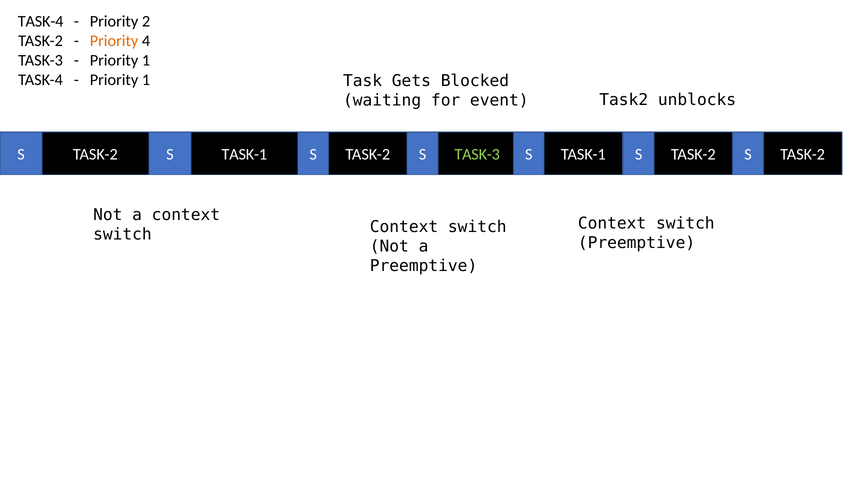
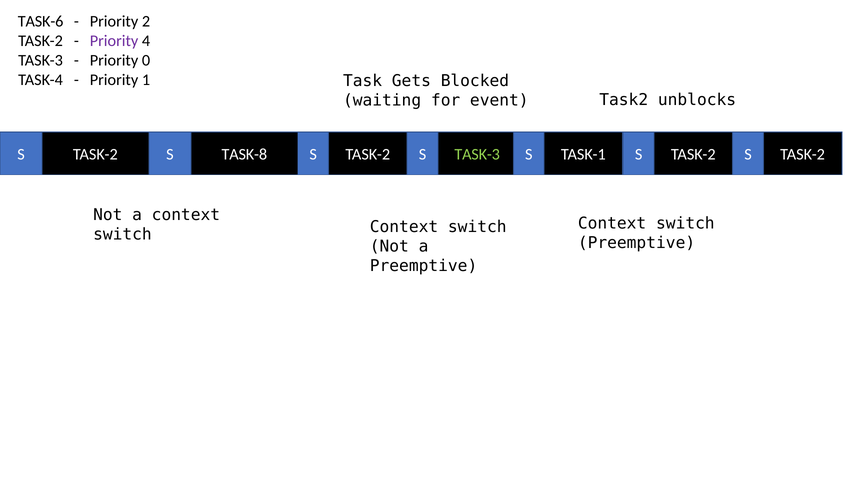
TASK-4: TASK-4 -> TASK-6 (41, 21)
Priority colour: orange -> purple (114, 41)
1: 1 -> 0 (146, 60)
TASK-2 S TASK-1: TASK-1 -> TASK-8 (244, 154)
